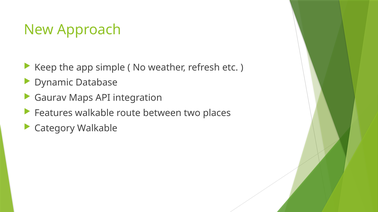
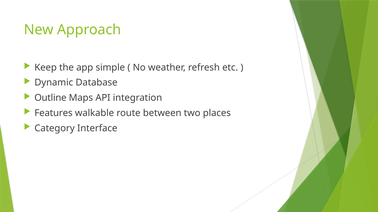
Gaurav: Gaurav -> Outline (50, 98)
Category Walkable: Walkable -> Interface (97, 129)
